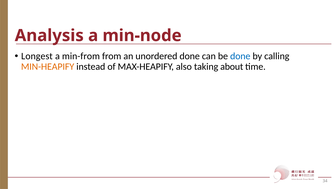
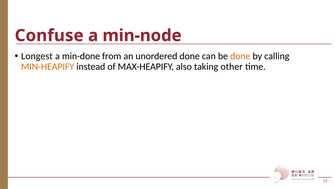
Analysis: Analysis -> Confuse (49, 35)
min-from: min-from -> min-done (81, 56)
done colour: blue -> orange (240, 56)
about: about -> other (232, 67)
